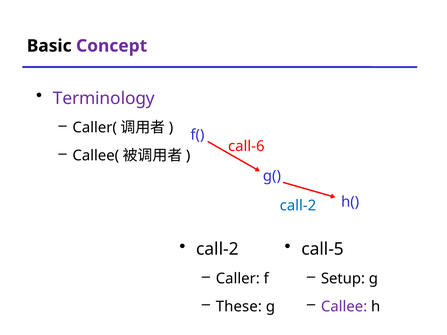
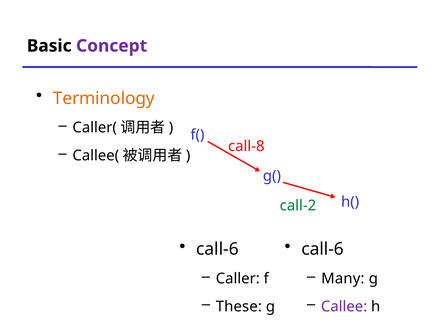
Terminology colour: purple -> orange (104, 98)
call-6: call-6 -> call-8 (246, 146)
call-2 colour: blue -> green (298, 206)
call-2: call-2 -> call-6 (217, 249)
call-5: call-5 -> call-6 (323, 249)
Setup: Setup -> Many (343, 279)
